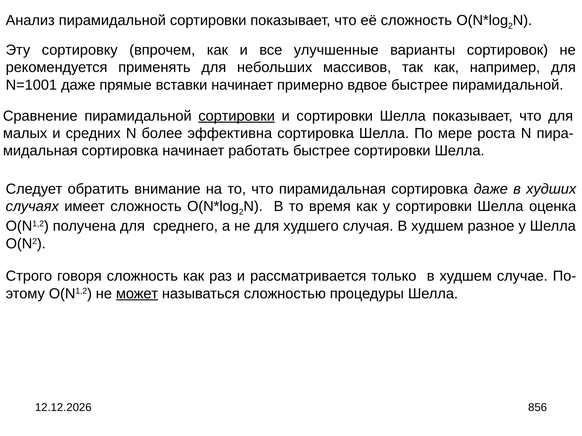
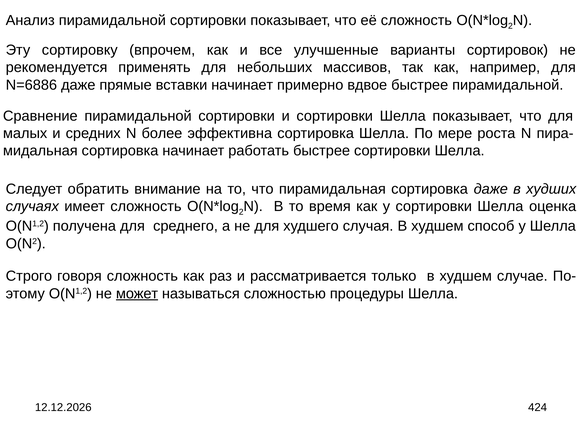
N=1001: N=1001 -> N=6886 (31, 85)
сортировки underline: present -> none (237, 116)
разное: разное -> способ (491, 226)
856: 856 -> 424 (538, 408)
